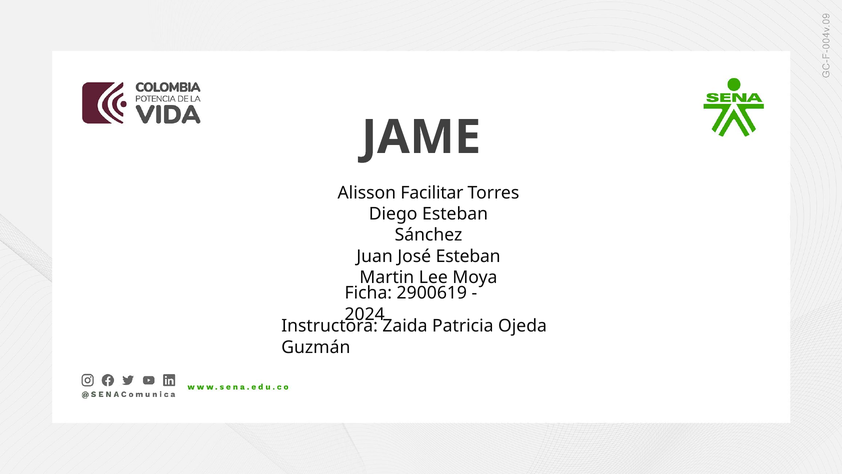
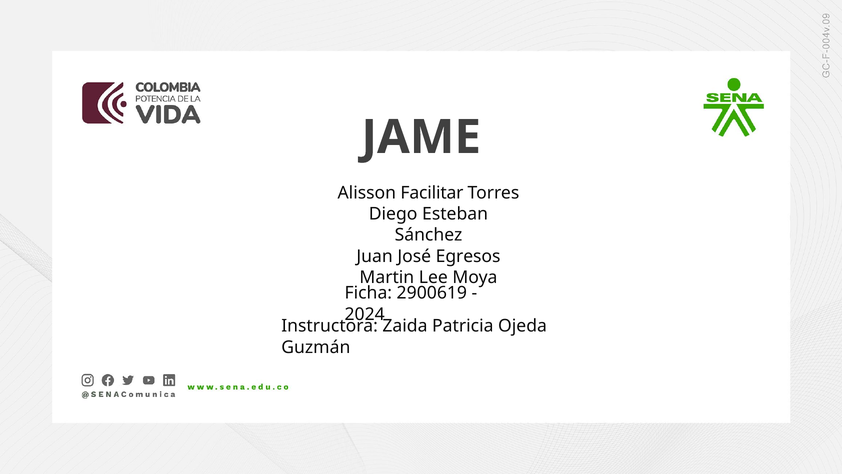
José Esteban: Esteban -> Egresos (468, 256)
